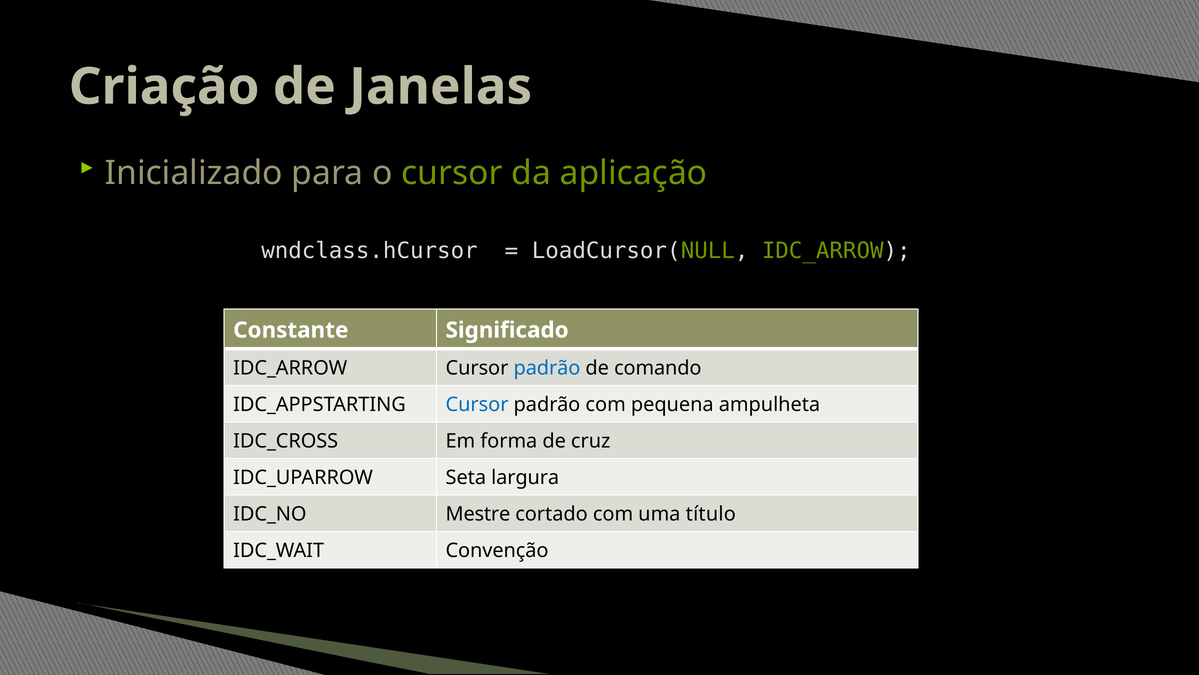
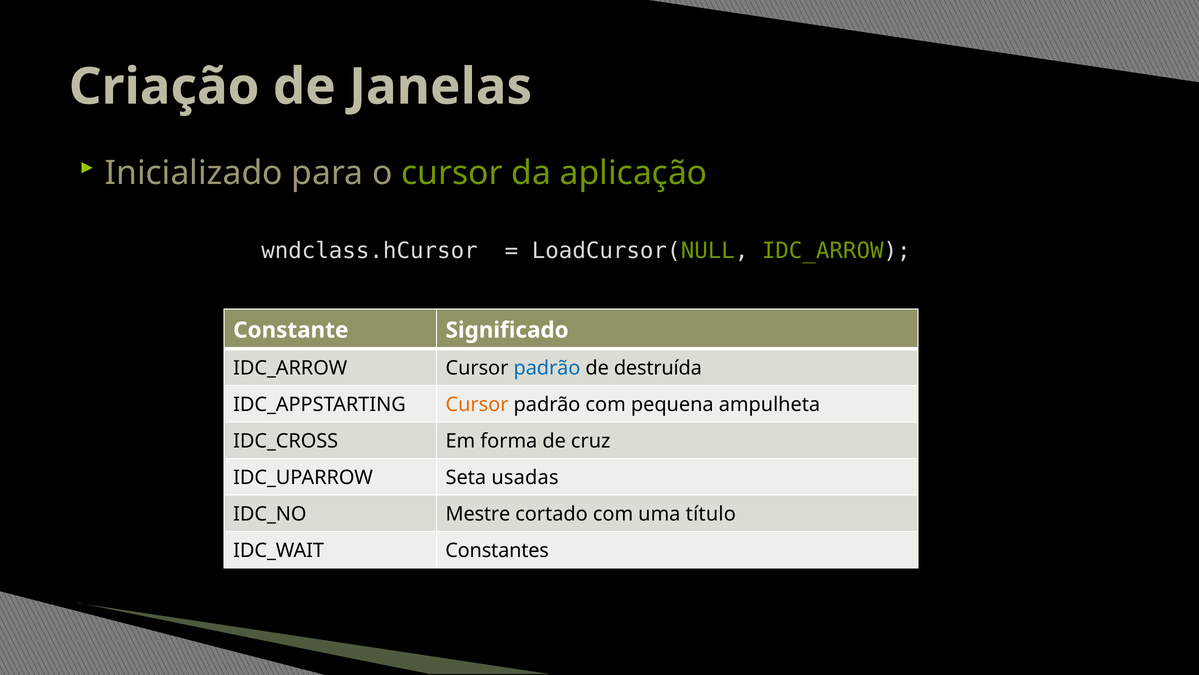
comando: comando -> destruída (658, 368)
Cursor colour: blue -> orange (477, 404)
largura: largura -> usadas (525, 477)
Convenção: Convenção -> Constantes (497, 550)
